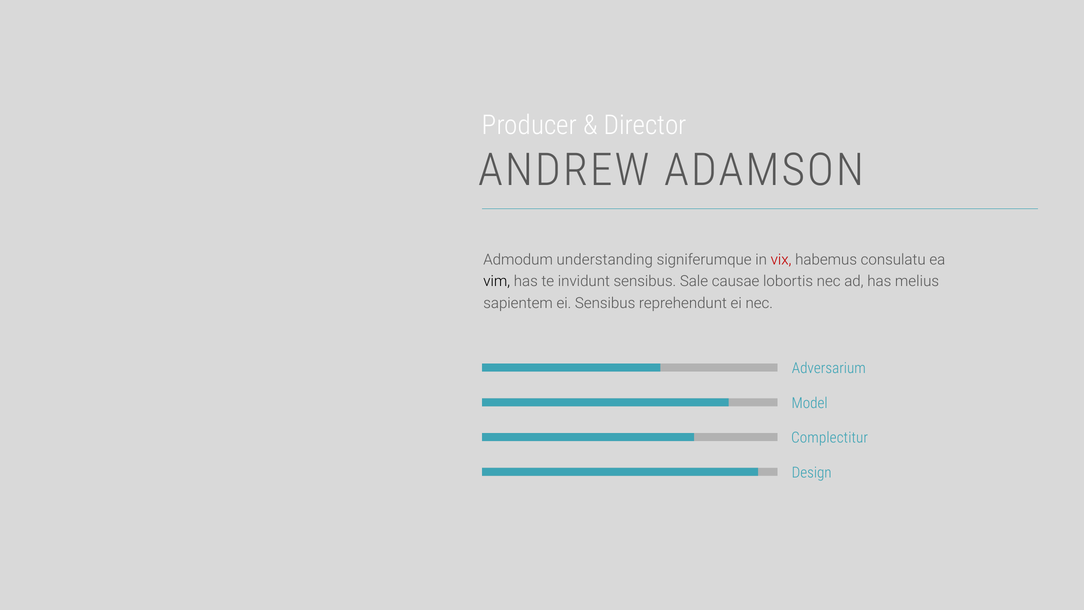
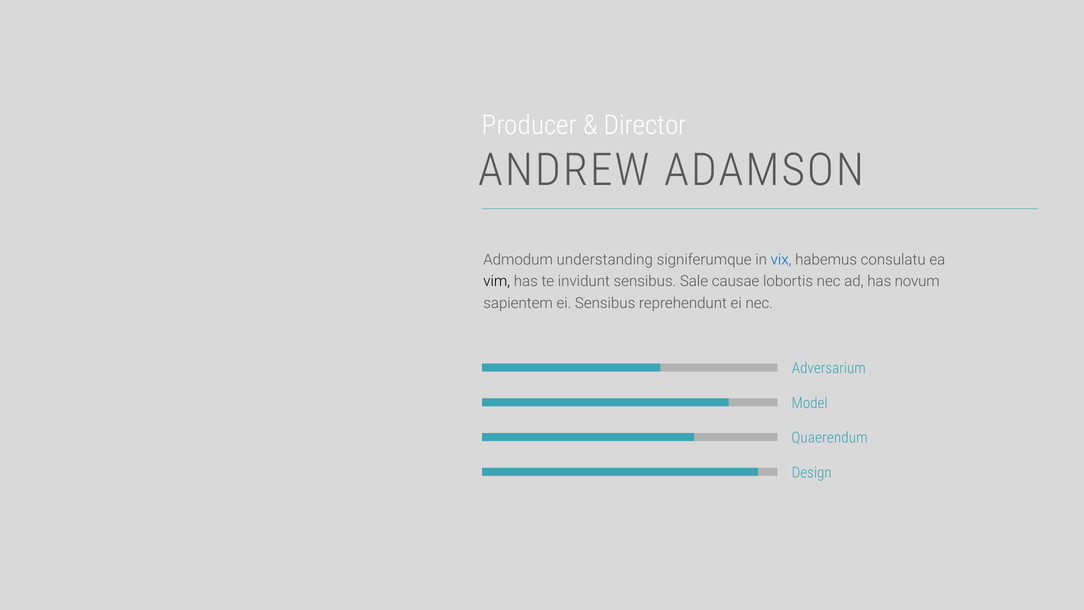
vix colour: red -> blue (781, 260)
melius: melius -> novum (917, 281)
Complectitur: Complectitur -> Quaerendum (830, 438)
